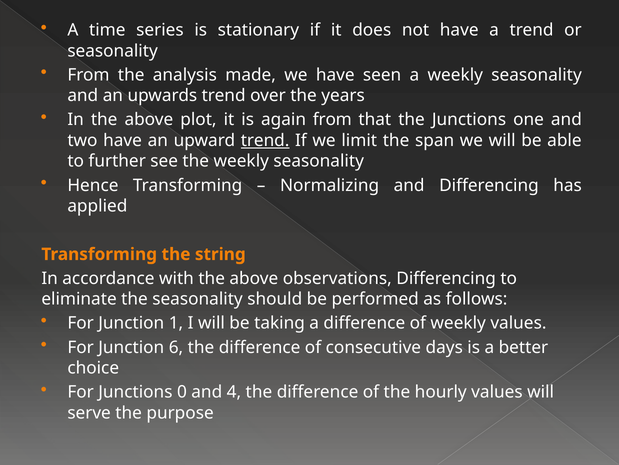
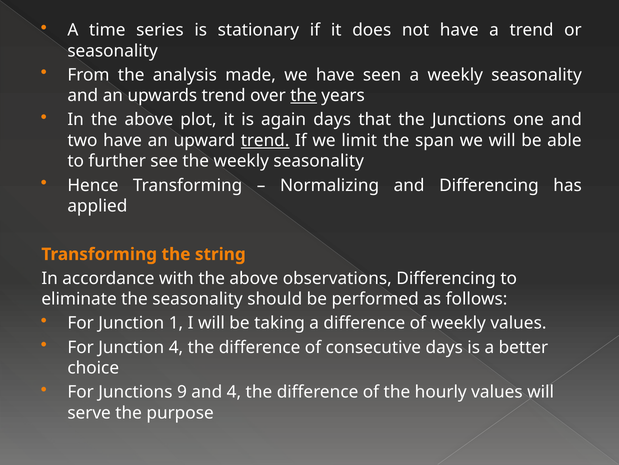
the underline: none -> present (304, 96)
again from: from -> days (332, 120)
Junction 6: 6 -> 4 (176, 347)
0: 0 -> 9 (182, 392)
